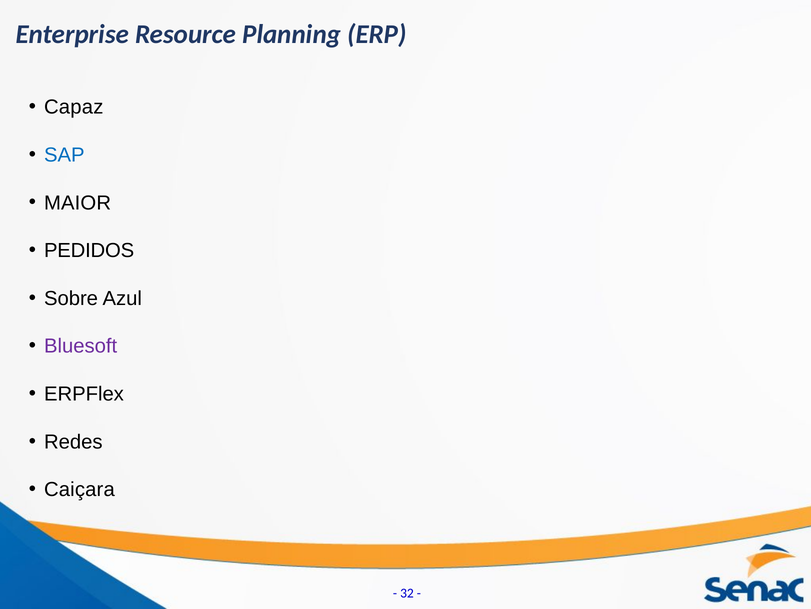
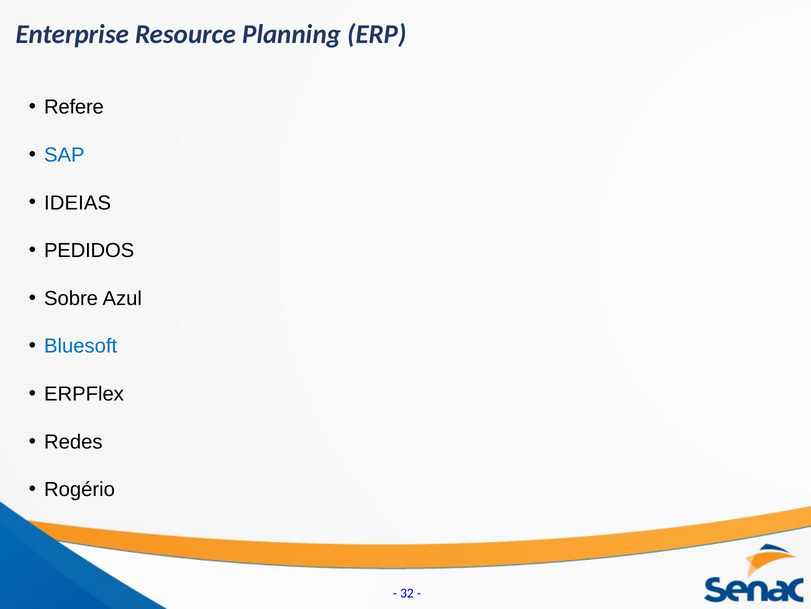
Capaz: Capaz -> Refere (74, 107)
MAIOR: MAIOR -> IDEIAS (78, 203)
Bluesoft colour: purple -> blue (81, 346)
Caiçara: Caiçara -> Rogério (79, 489)
